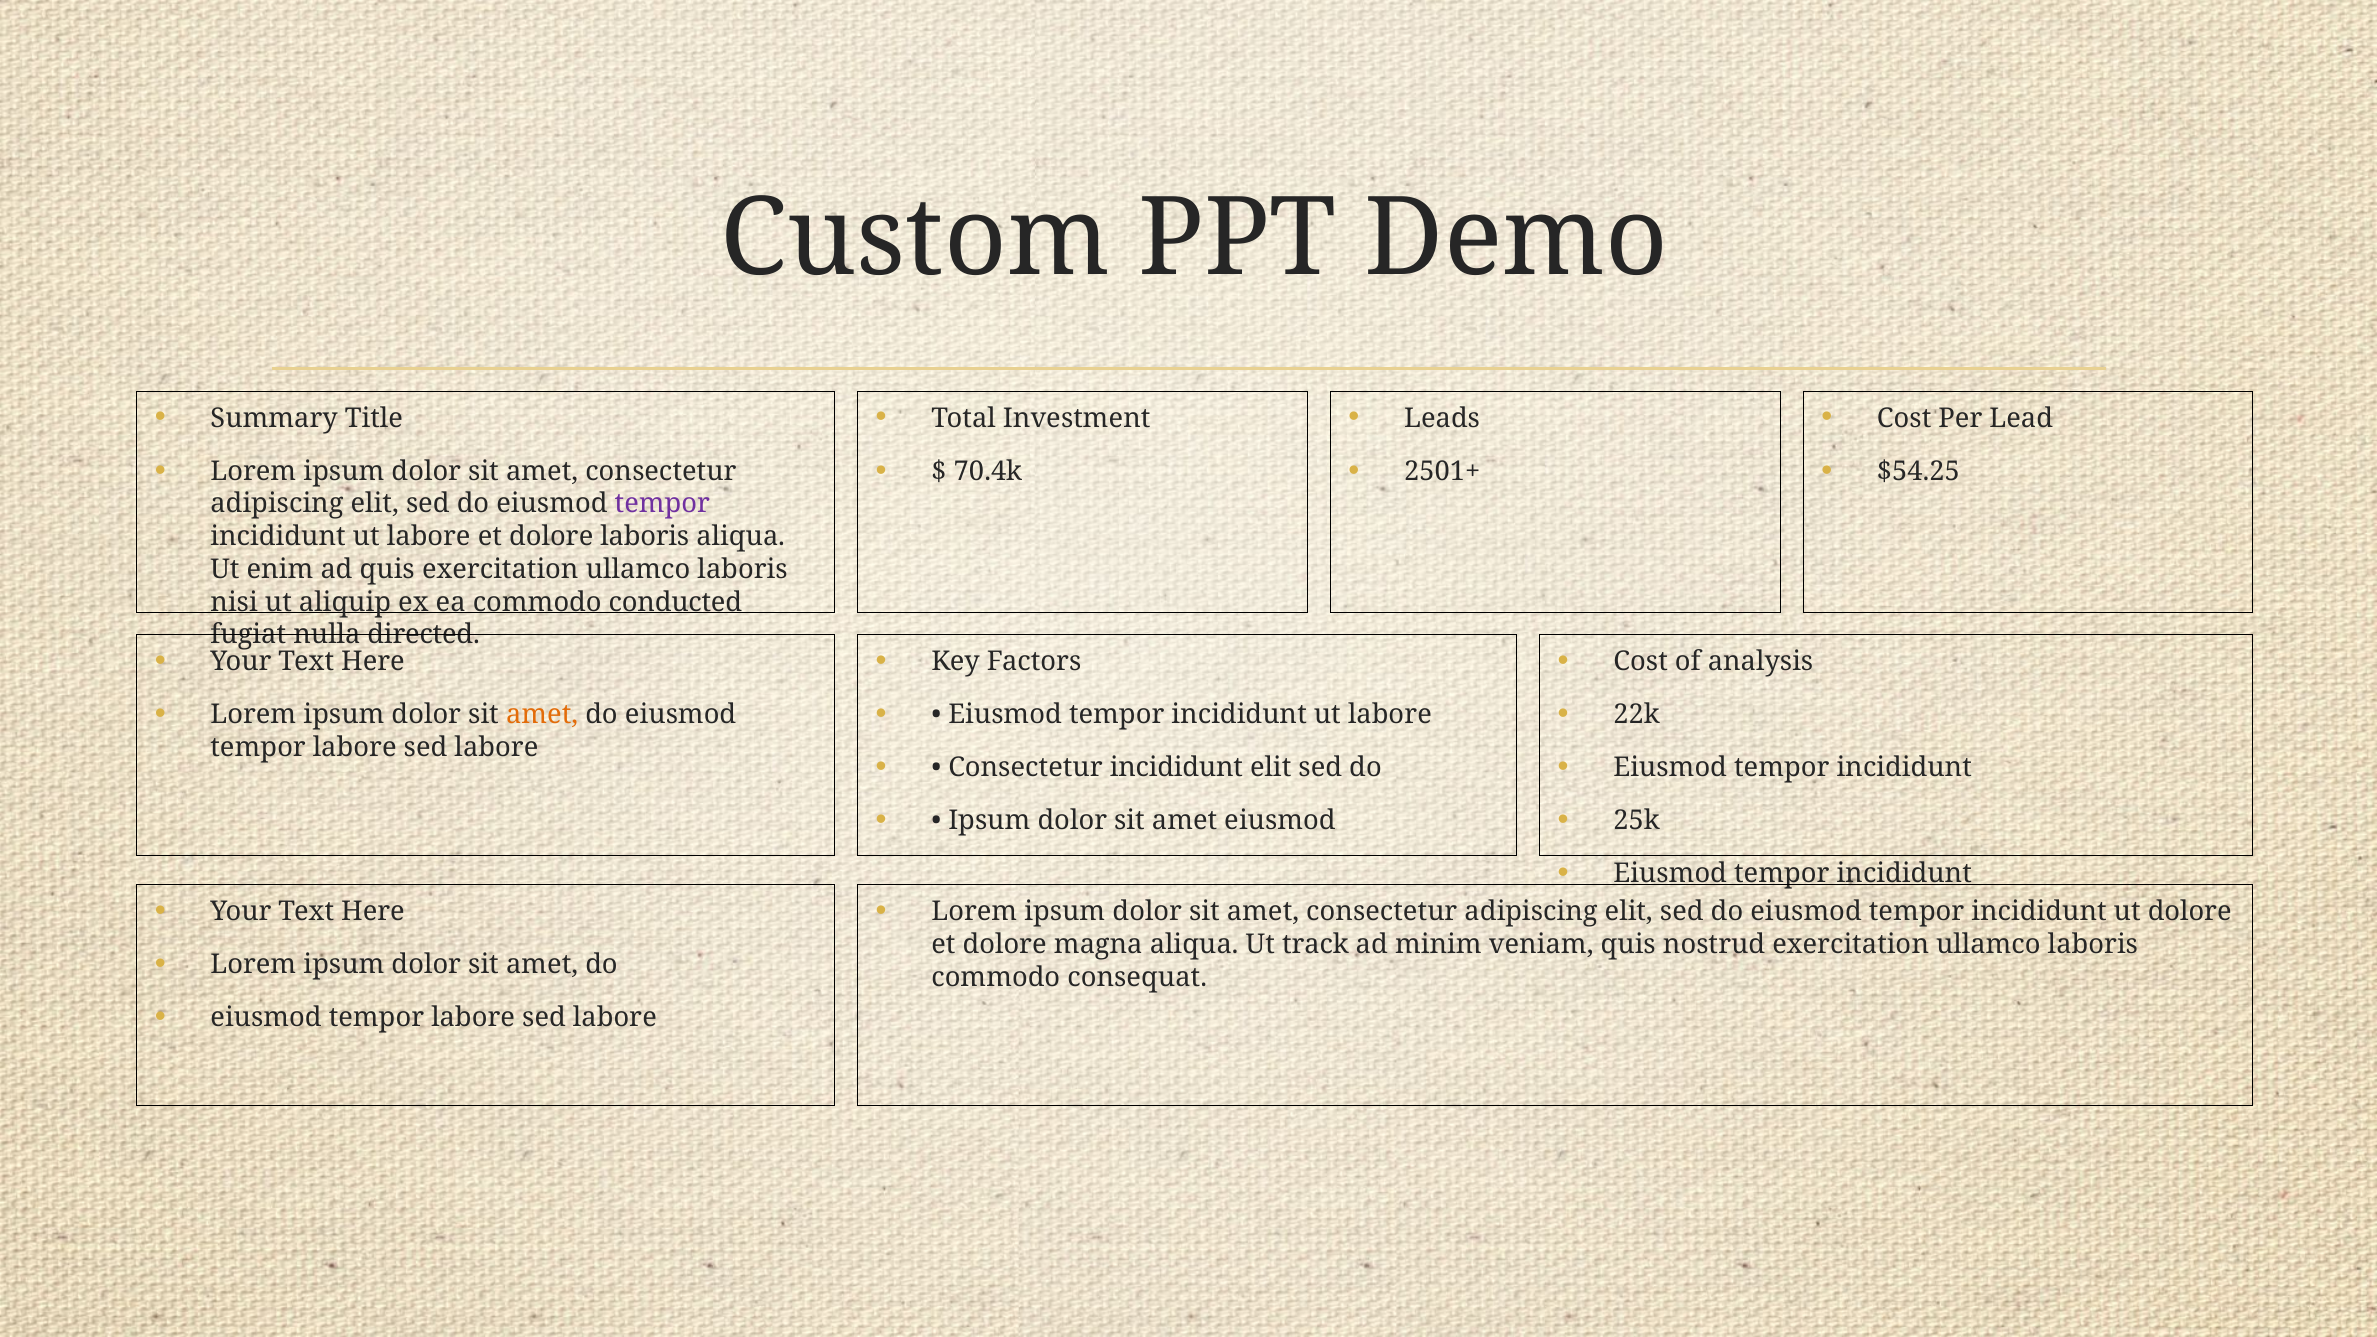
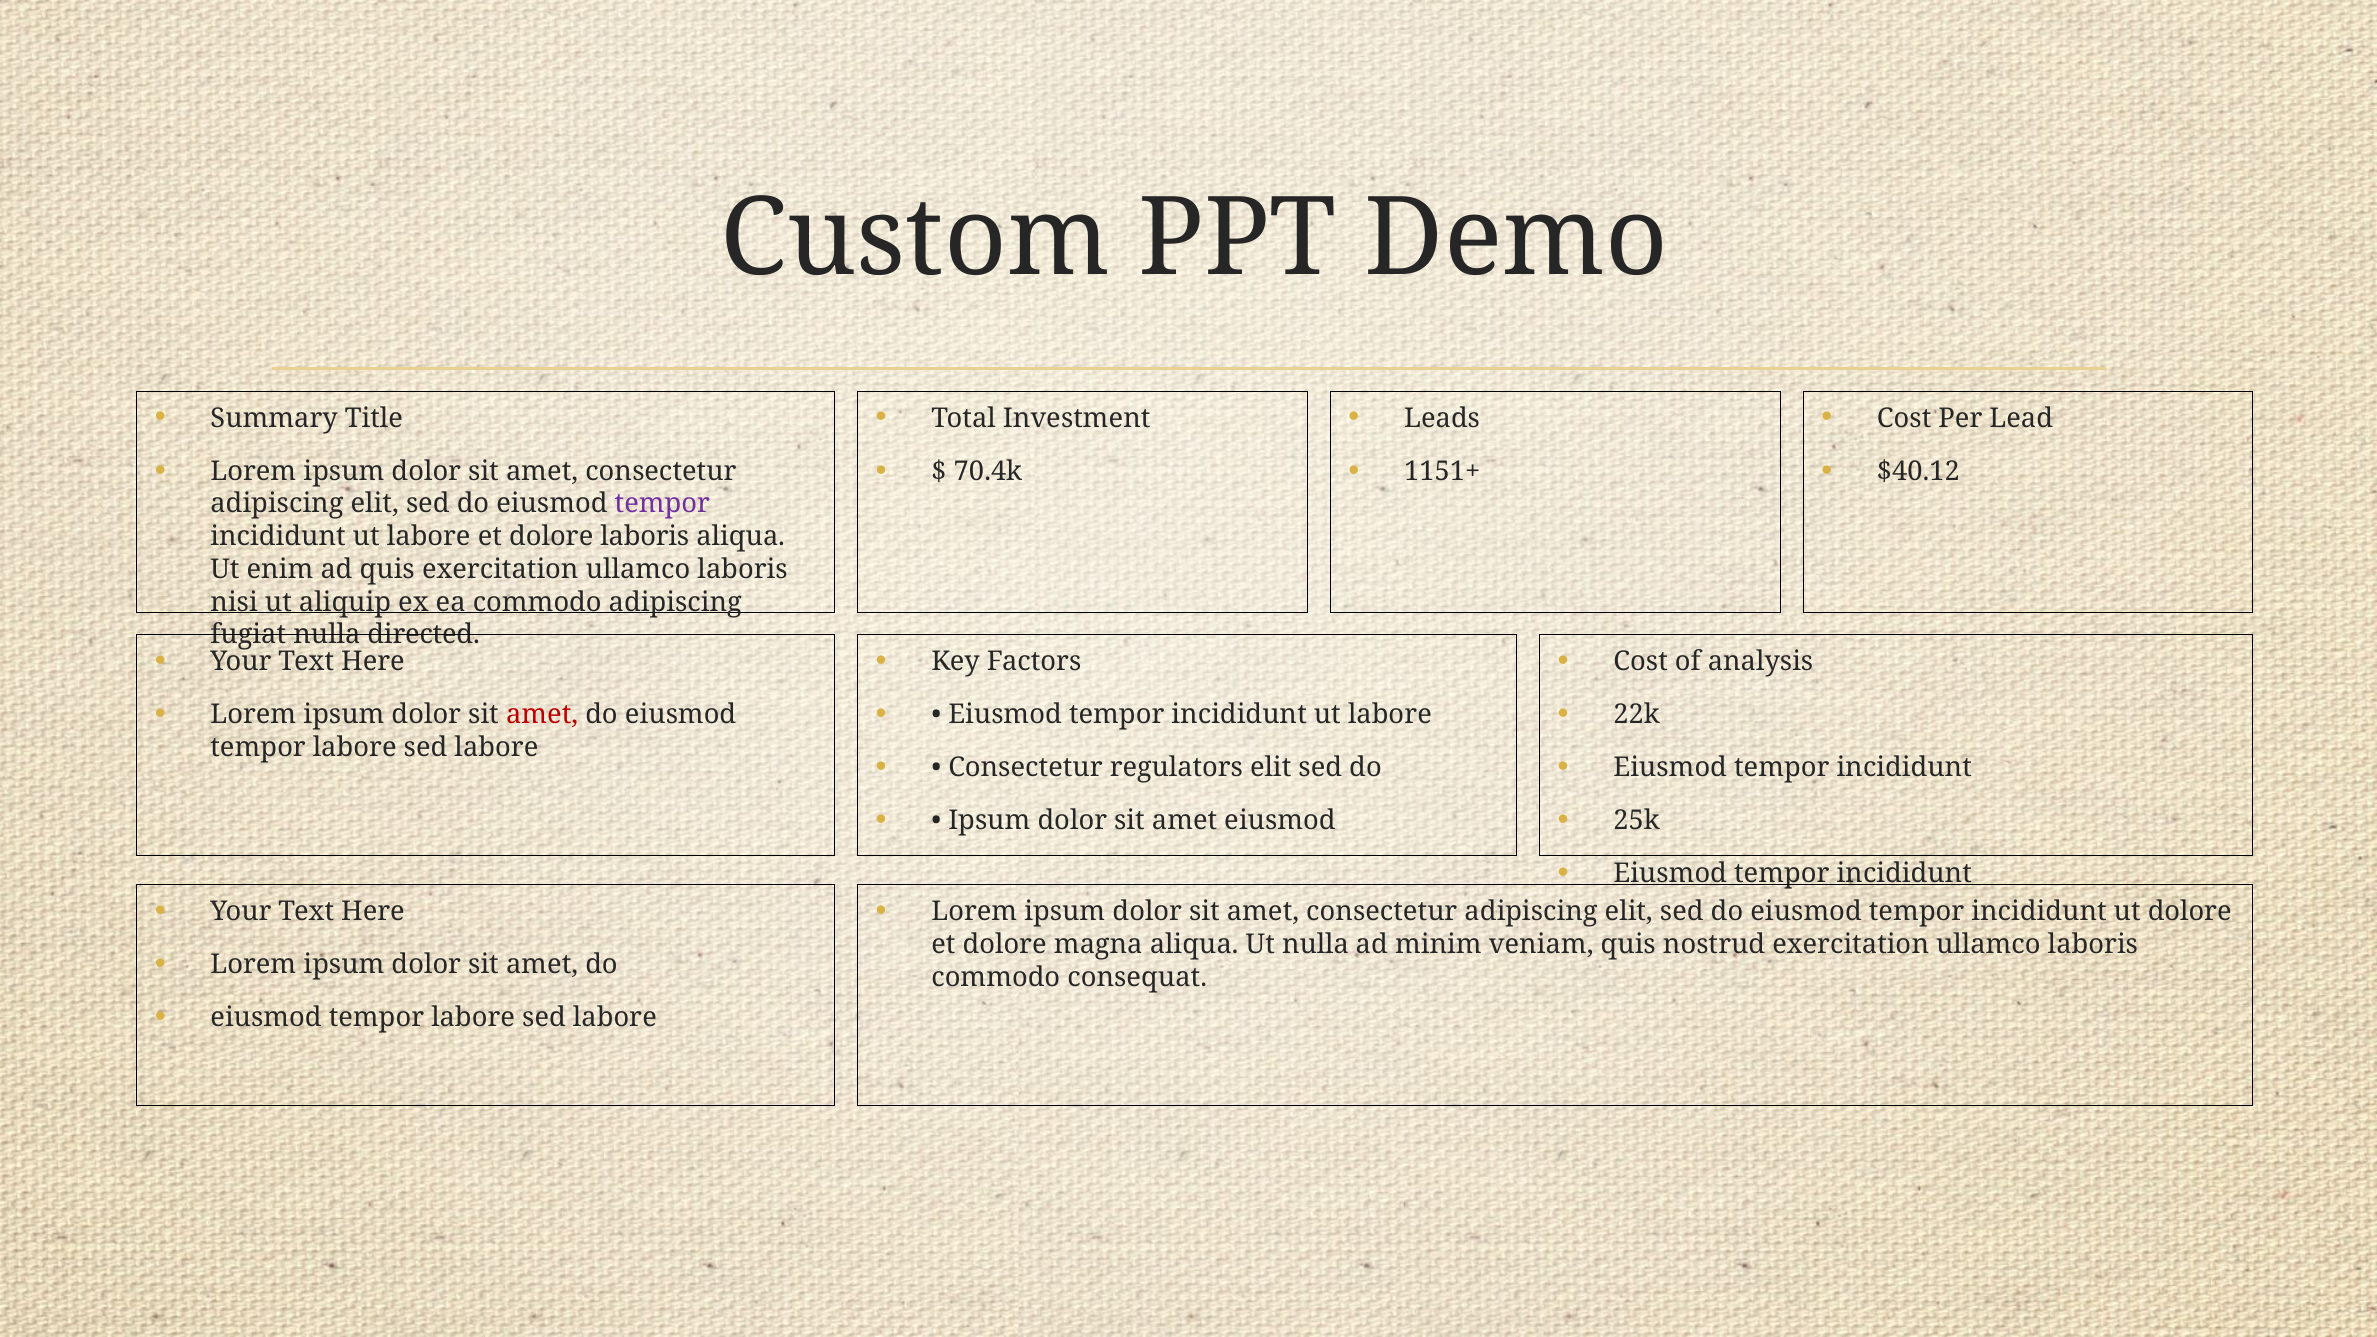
2501+: 2501+ -> 1151+ (1442, 471)
$54.25: $54.25 -> $40.12 (1918, 471)
commodo conducted: conducted -> adipiscing (675, 602)
amet colour: orange -> red (542, 715)
Consectetur incididunt: incididunt -> regulators (1176, 768)
Ut track: track -> nulla (1315, 945)
